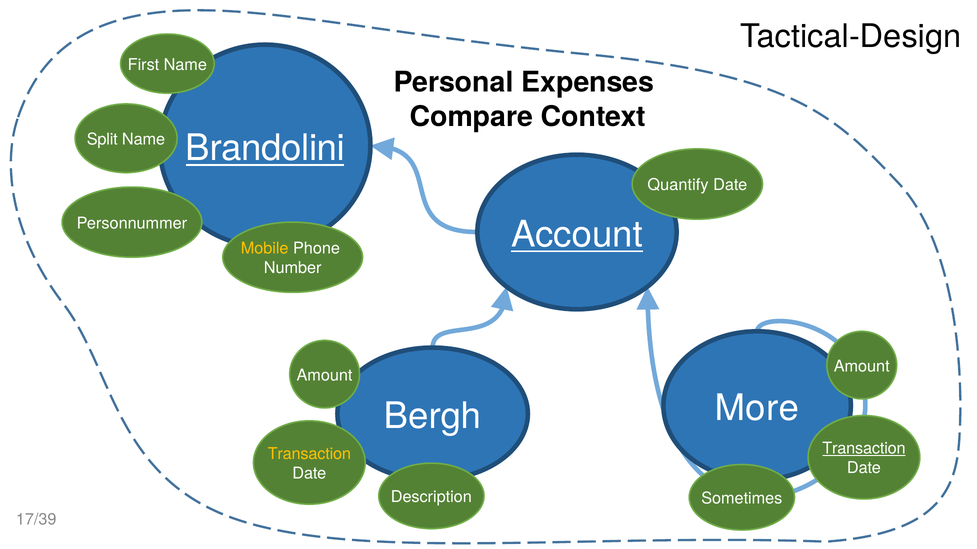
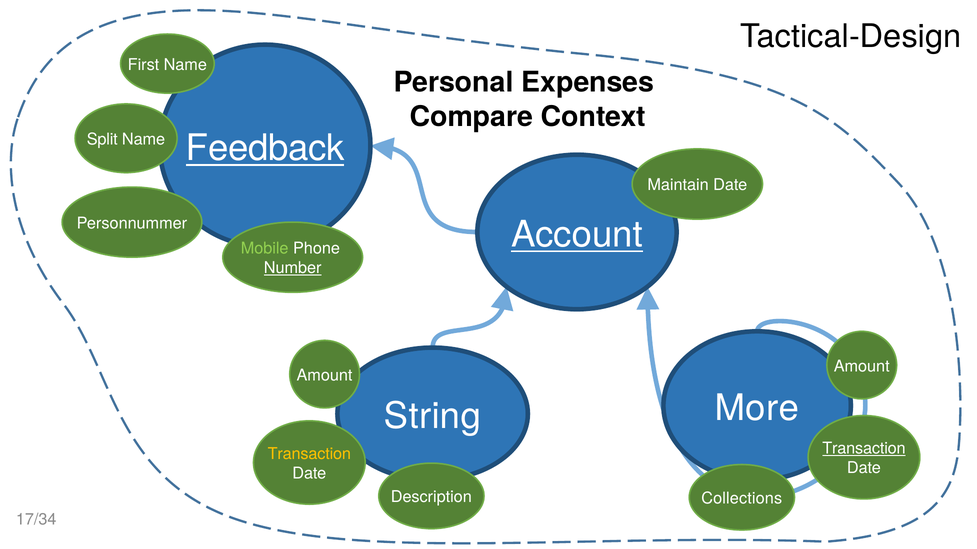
Brandolini: Brandolini -> Feedback (265, 148)
Quantify: Quantify -> Maintain (678, 185)
Mobile colour: yellow -> light green (265, 249)
Number underline: none -> present (293, 268)
Bergh: Bergh -> String (432, 417)
Sometimes: Sometimes -> Collections (742, 499)
17/39: 17/39 -> 17/34 (36, 520)
